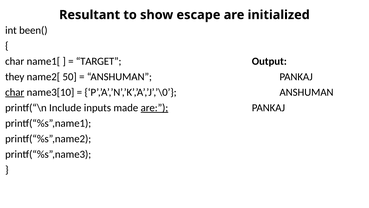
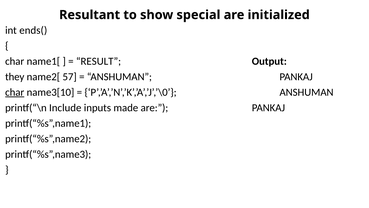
escape: escape -> special (198, 15)
been(: been( -> ends( (33, 30)
TARGET: TARGET -> RESULT (99, 61)
50: 50 -> 57 (70, 77)
are underline: present -> none (154, 107)
